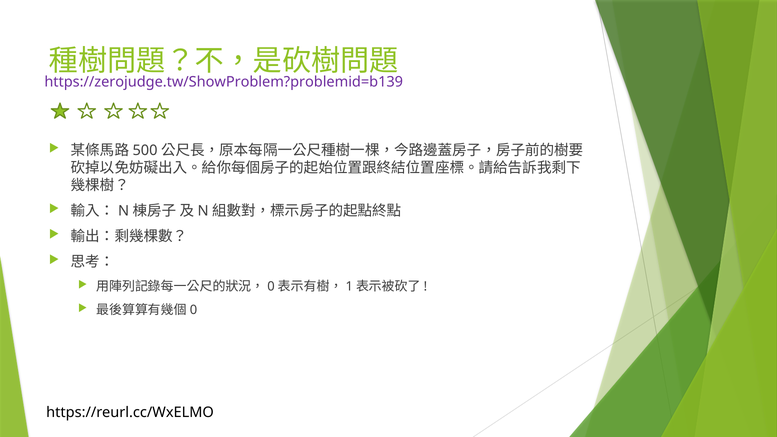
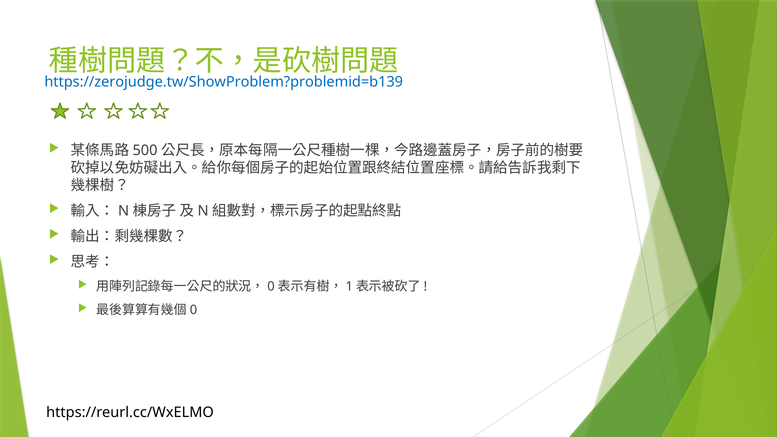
https://zerojudge.tw/ShowProblem?problemid=b139 colour: purple -> blue (224, 82)
